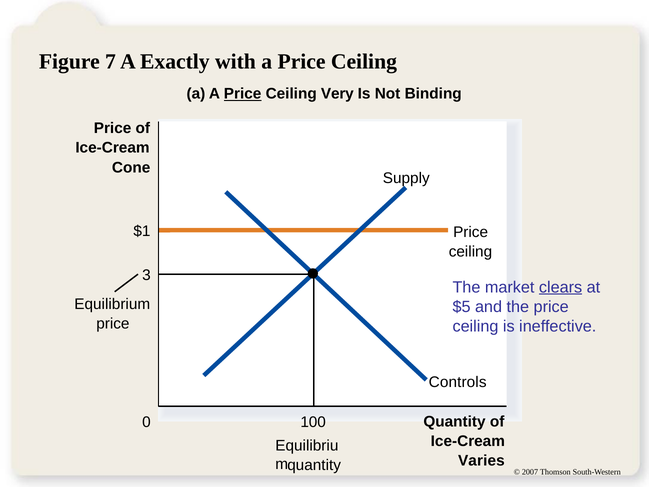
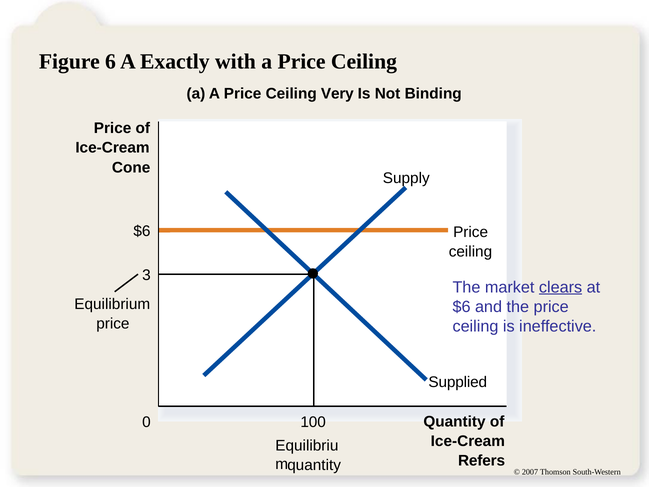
7: 7 -> 6 (111, 62)
Price underline: present -> none (243, 94)
$1: $1 -> $6 (142, 231)
$5: $5 -> $6 (462, 307)
Controls: Controls -> Supplied (458, 382)
Varies: Varies -> Refers (482, 461)
